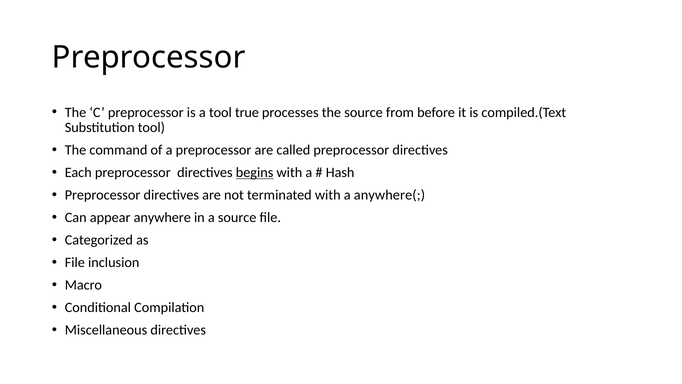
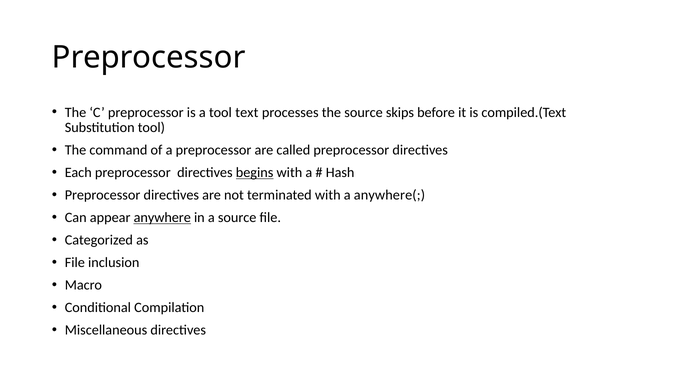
true: true -> text (247, 112)
from: from -> skips (400, 112)
anywhere underline: none -> present (162, 217)
